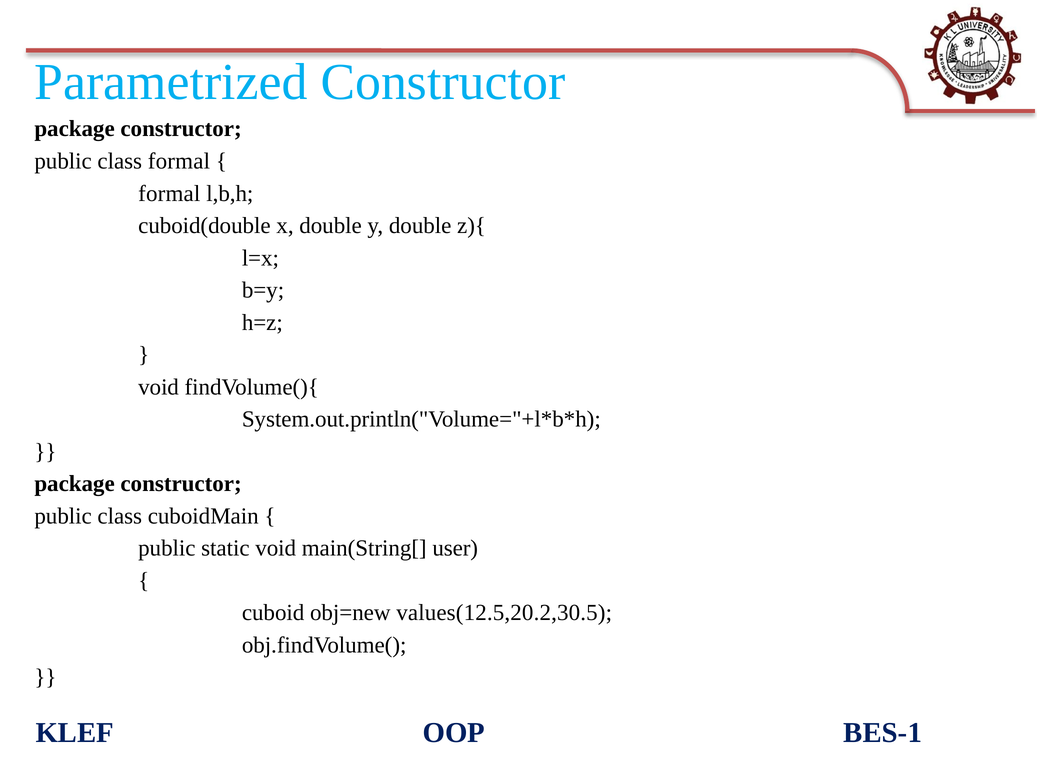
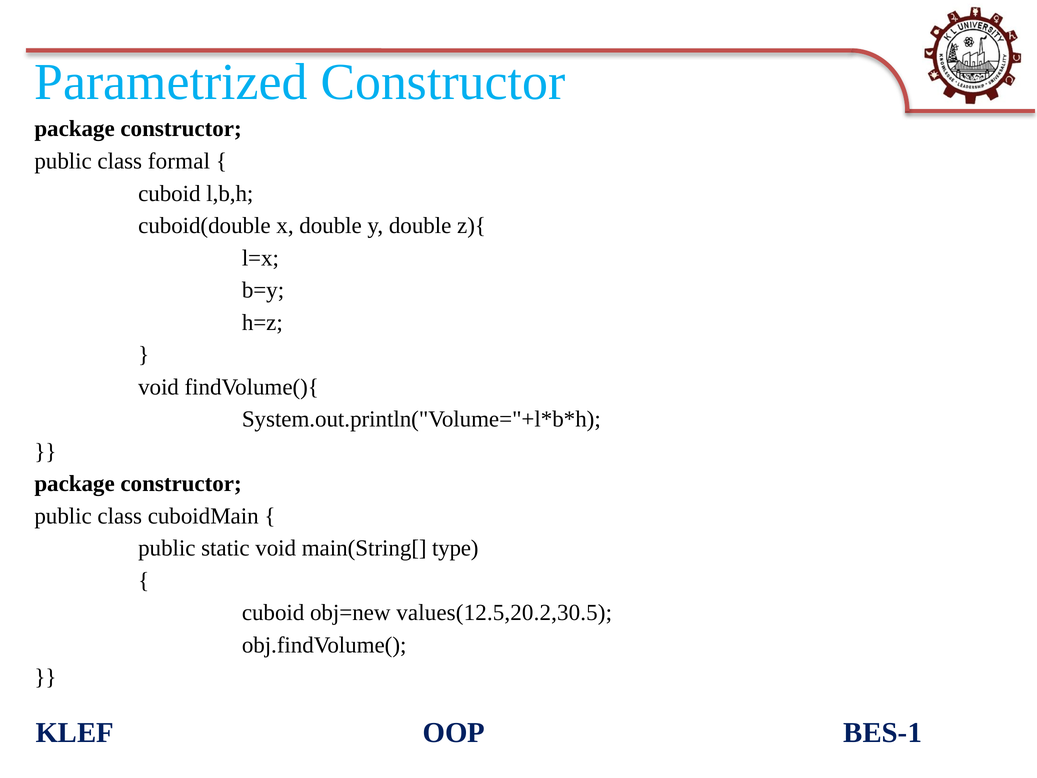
formal: formal -> cuboid (169, 193)
user: user -> type (455, 548)
